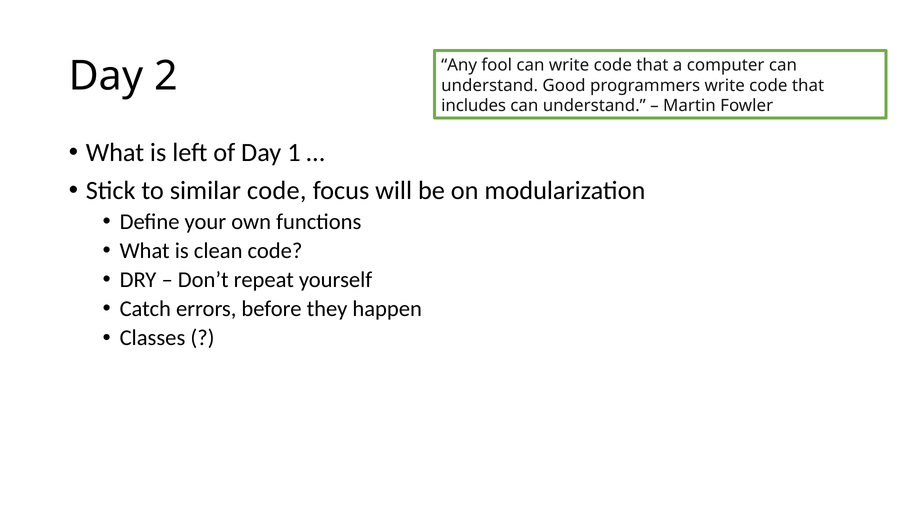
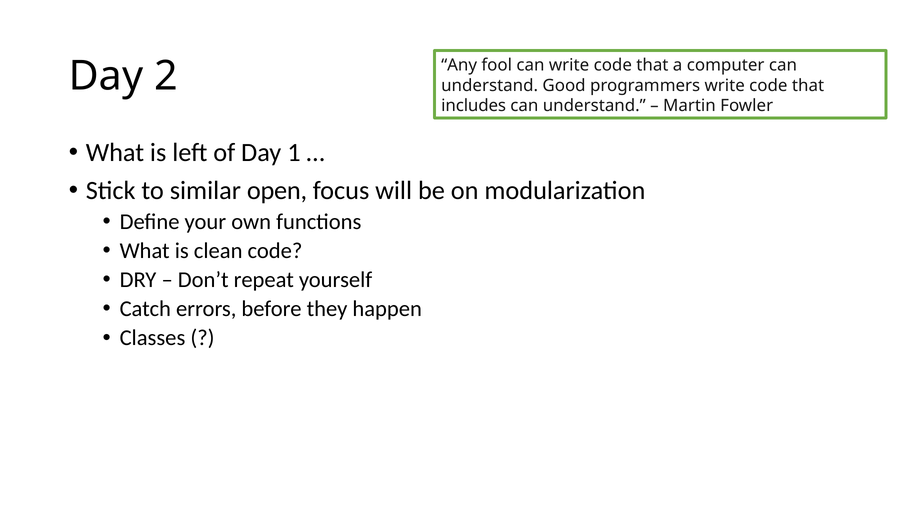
similar code: code -> open (277, 191)
